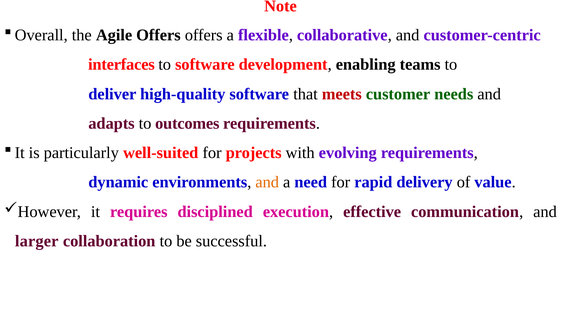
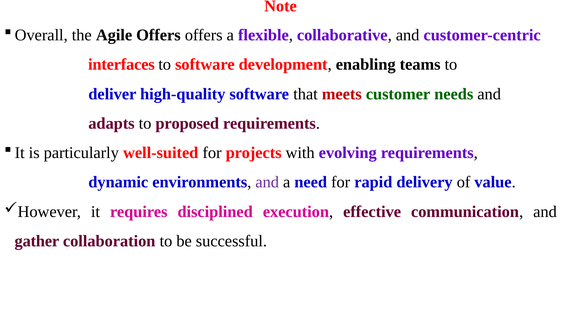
outcomes: outcomes -> proposed (187, 123)
and colour: orange -> purple (267, 182)
larger: larger -> gather (37, 241)
